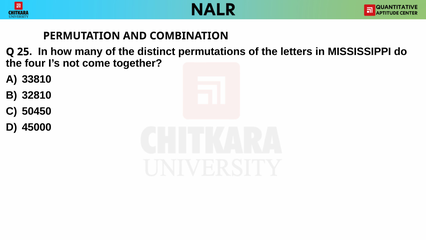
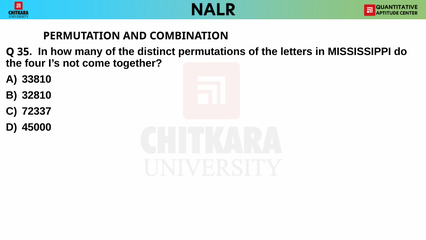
25: 25 -> 35 (23, 52)
50450: 50450 -> 72337 (37, 111)
